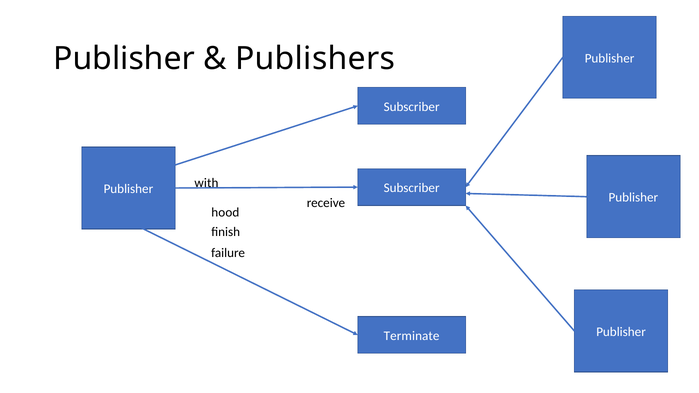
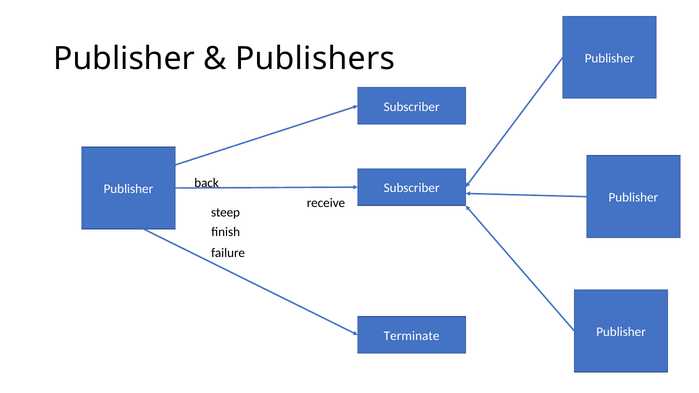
with: with -> back (207, 183)
hood: hood -> steep (225, 213)
